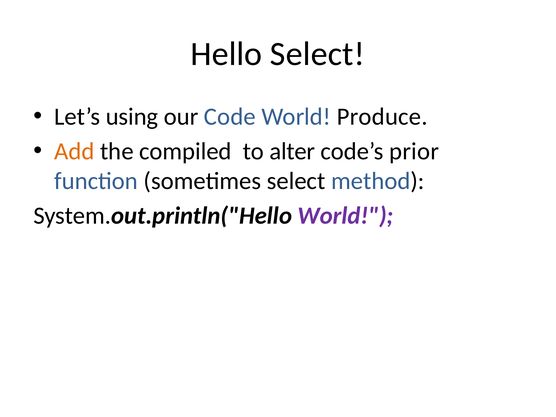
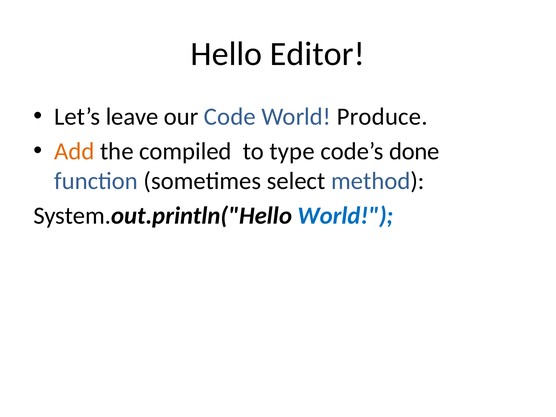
Hello Select: Select -> Editor (317, 54)
using: using -> leave (132, 117)
alter: alter -> type (292, 151)
prior: prior -> done (414, 151)
World colour: purple -> blue (346, 216)
